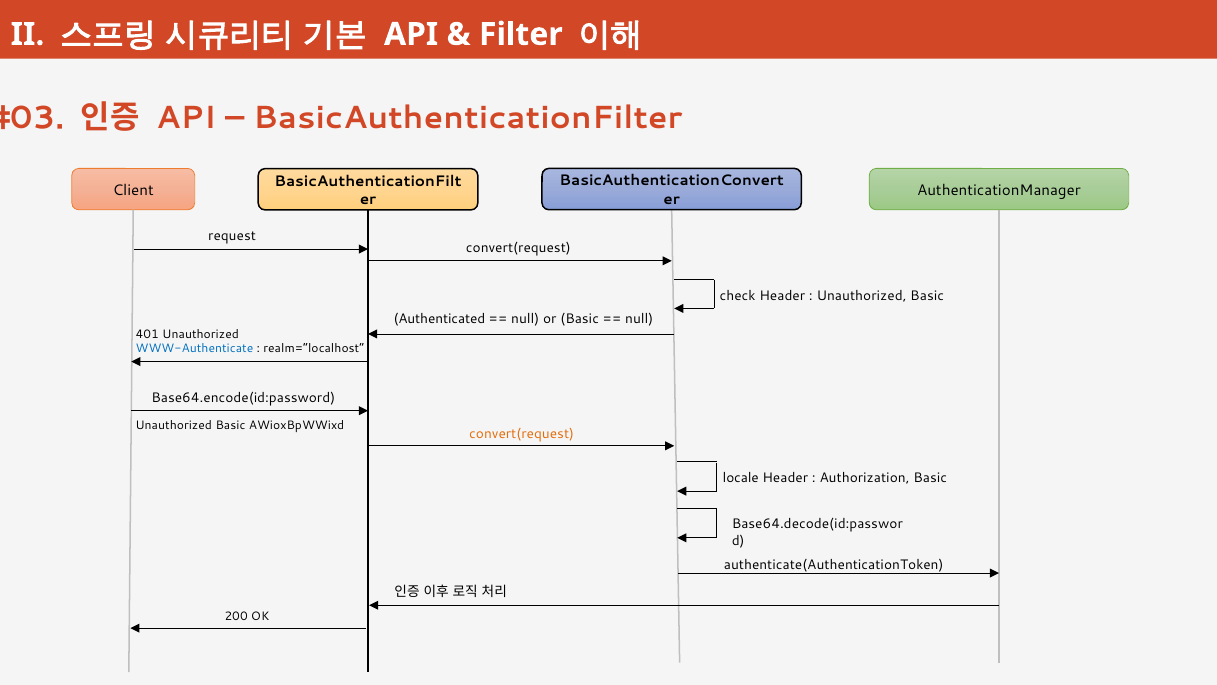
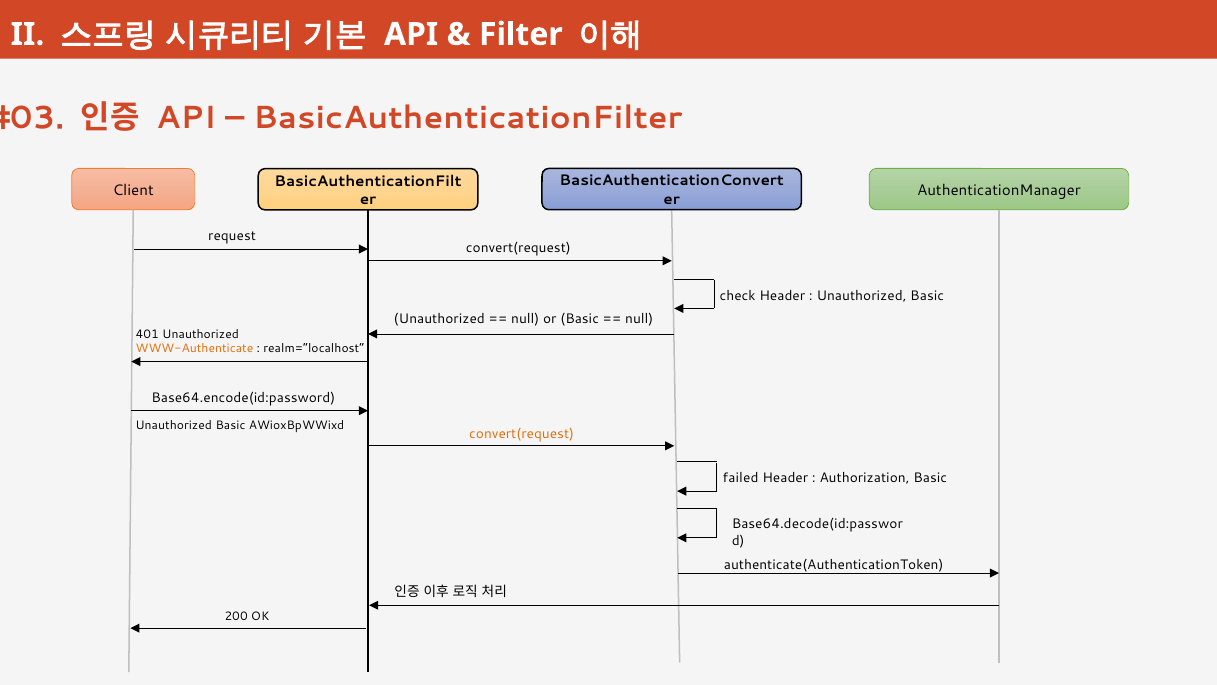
Authenticated: Authenticated -> Unauthorized (439, 319)
WWW-Authenticate colour: blue -> orange (195, 349)
locale: locale -> failed (741, 478)
